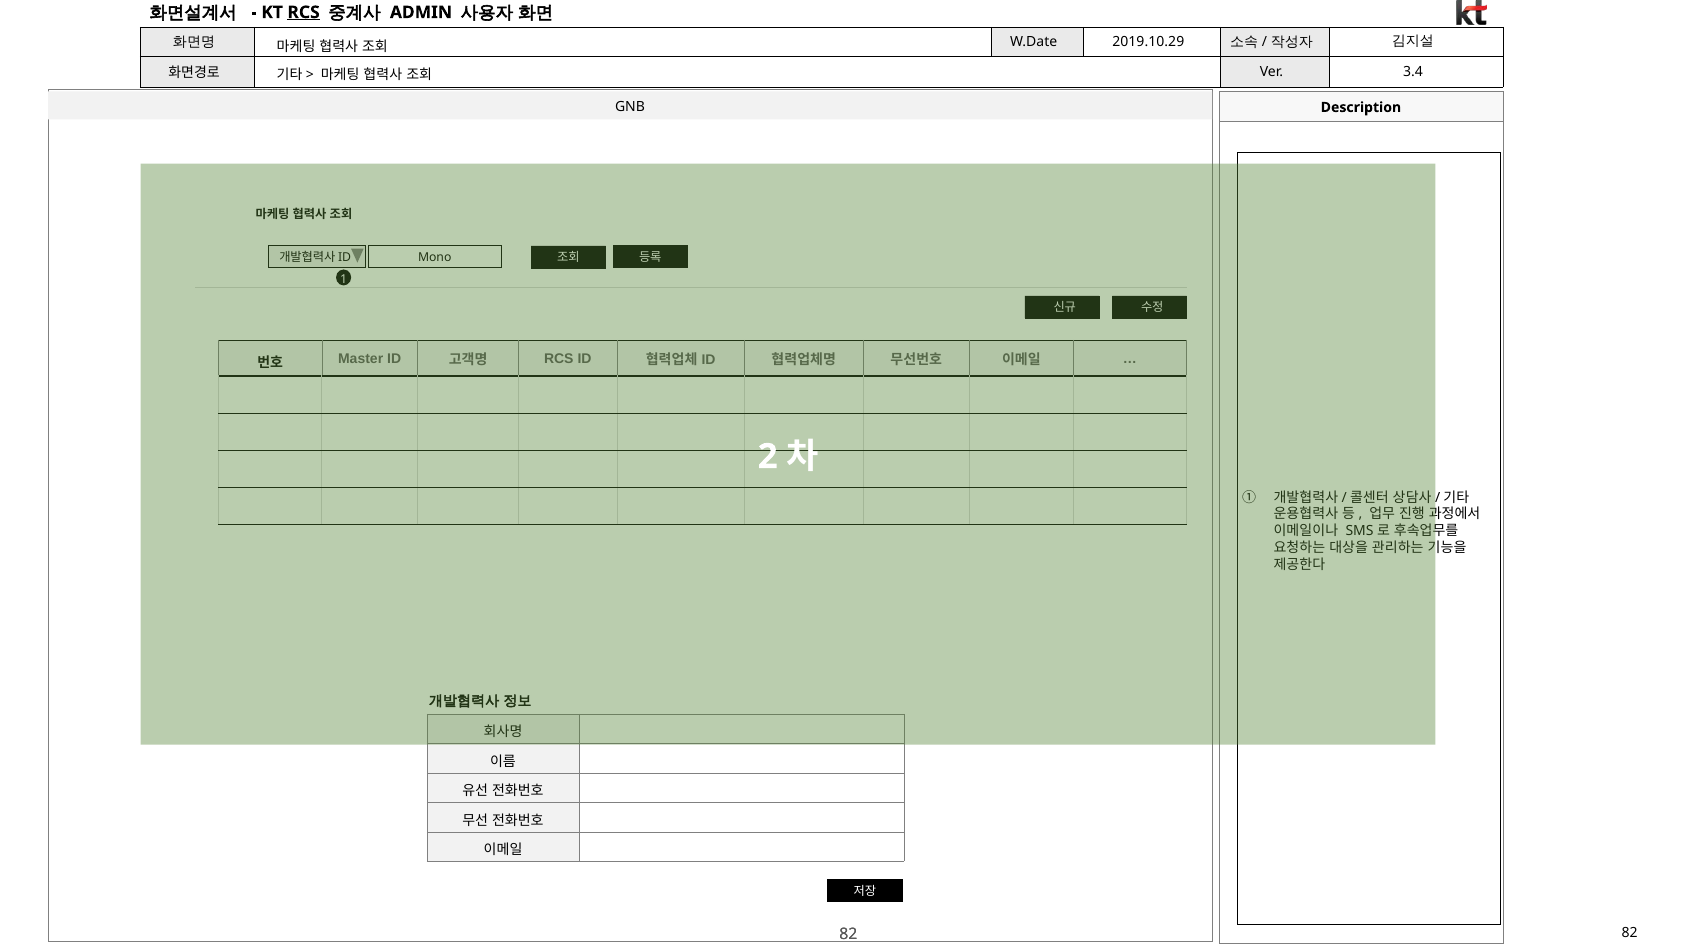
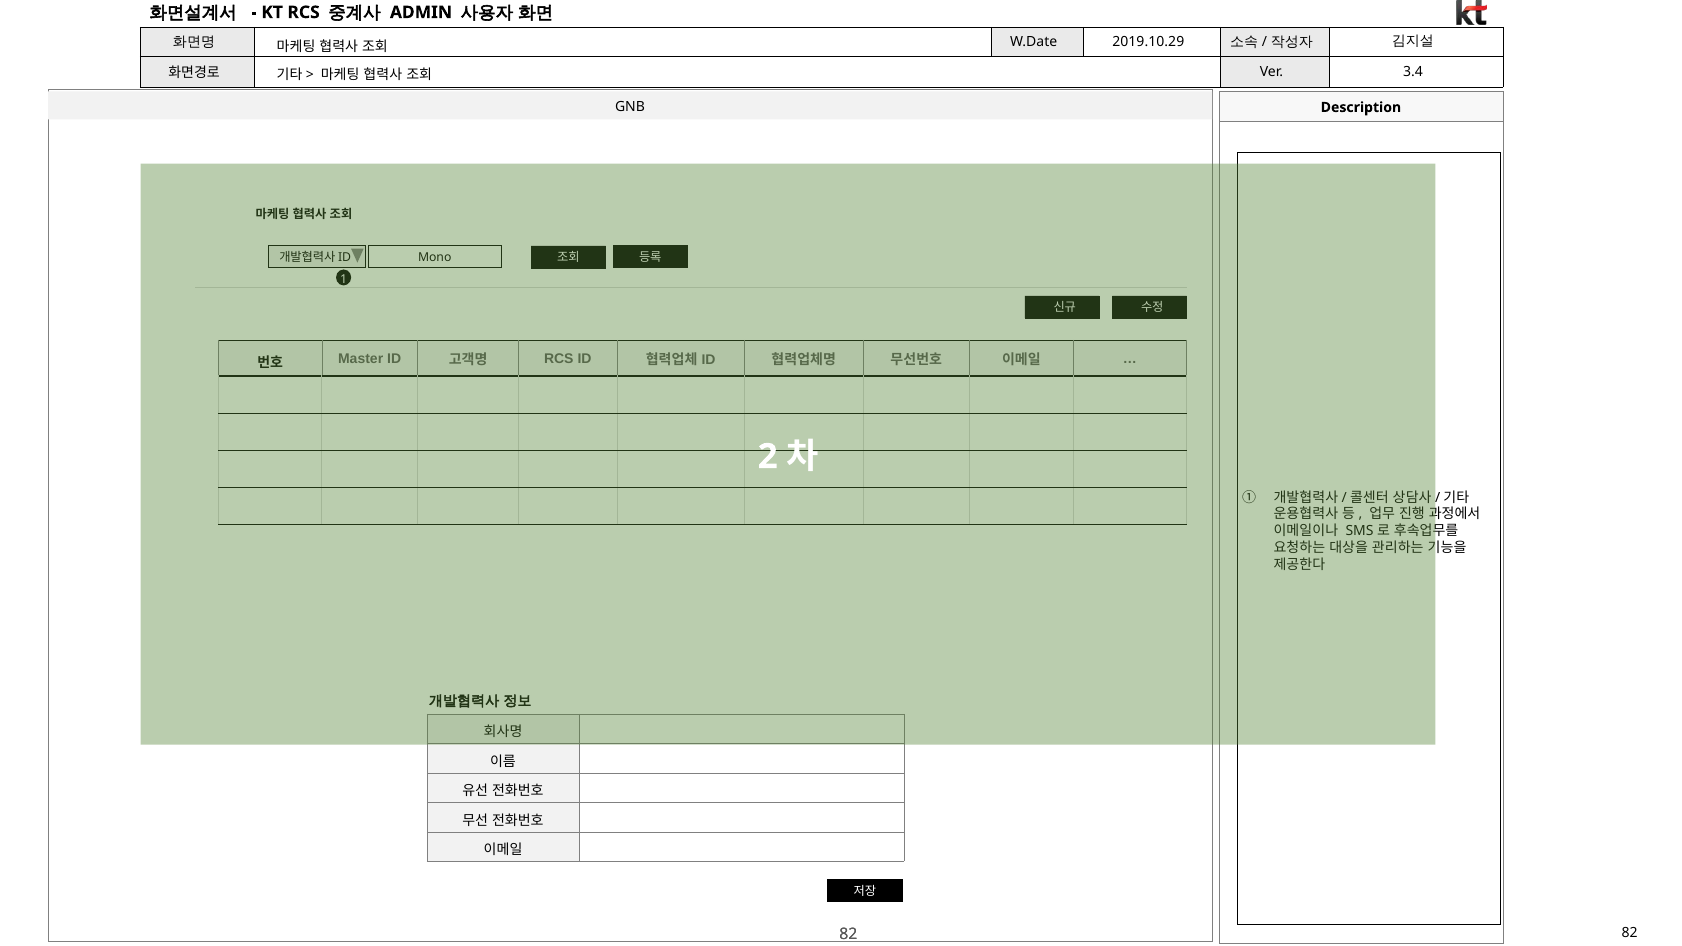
RCS underline: present -> none (304, 12)
